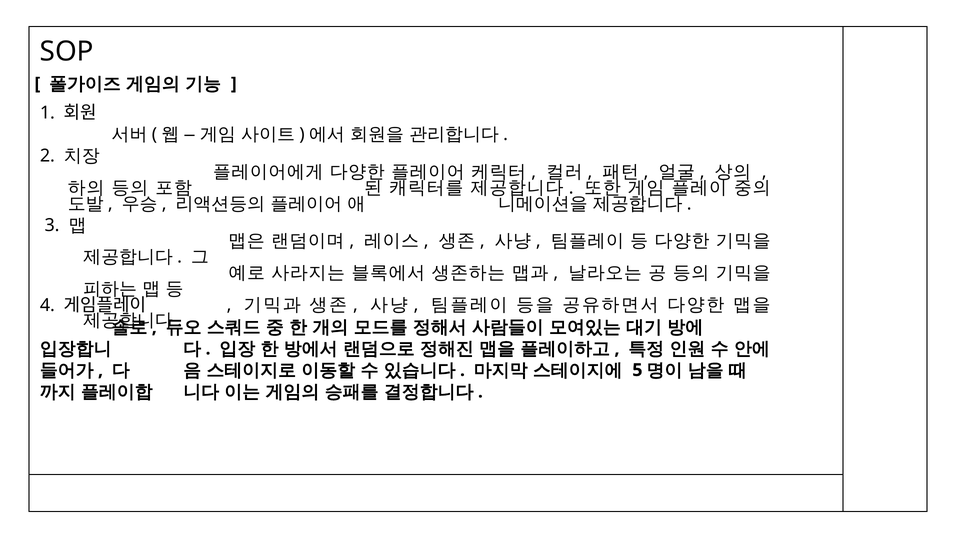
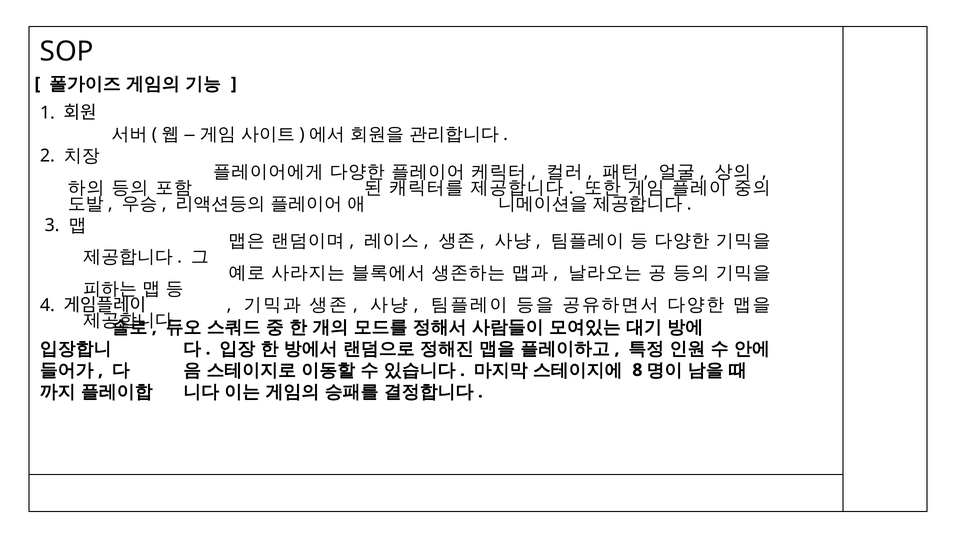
5: 5 -> 8 (637, 370)
